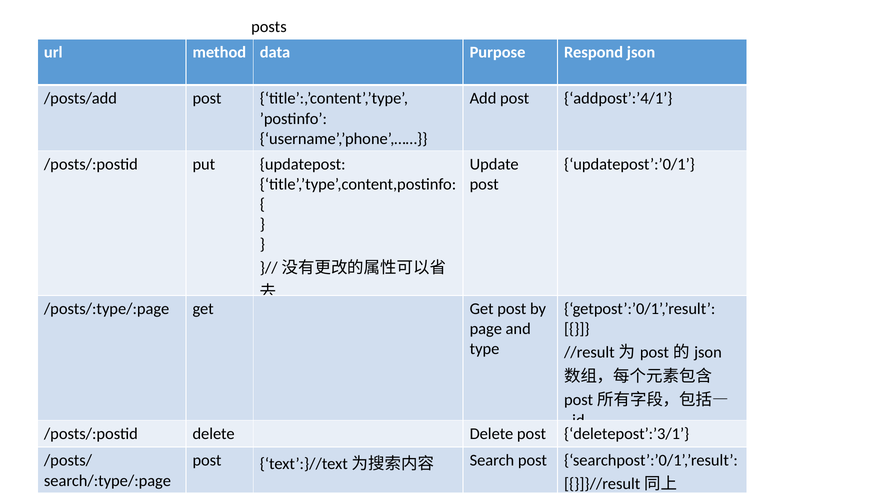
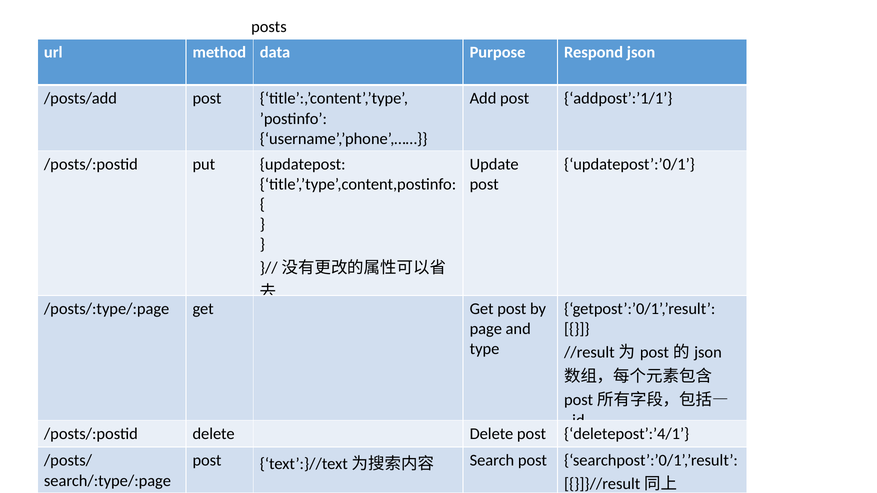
addpost’:’4/1: addpost’:’4/1 -> addpost’:’1/1 (618, 99)
deletepost’:’3/1: deletepost’:’3/1 -> deletepost’:’4/1 (627, 434)
